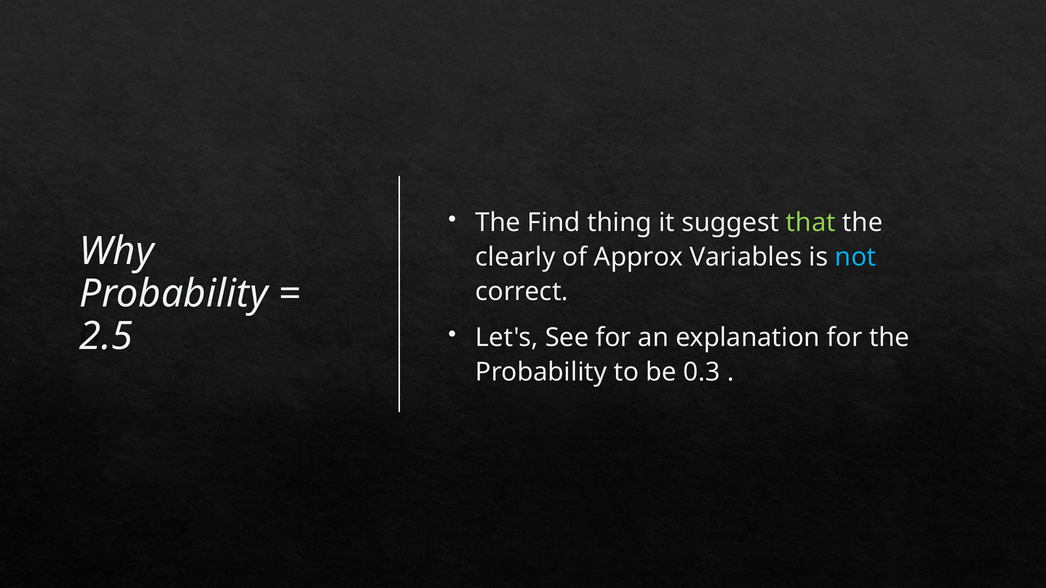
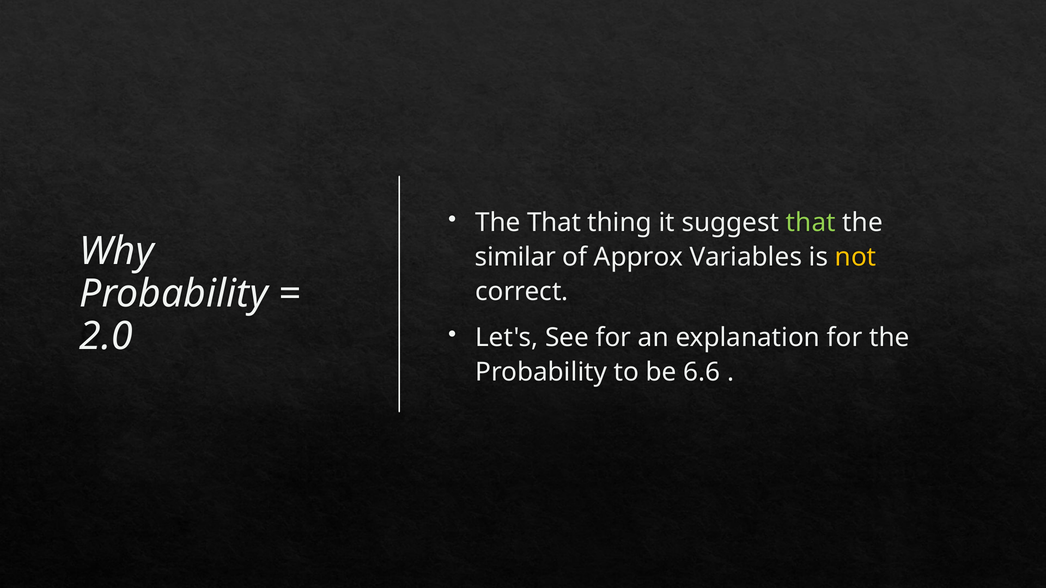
The Find: Find -> That (554, 223)
clearly: clearly -> similar (516, 257)
not colour: light blue -> yellow (856, 257)
2.5: 2.5 -> 2.0 (106, 336)
0.3: 0.3 -> 6.6 (702, 372)
